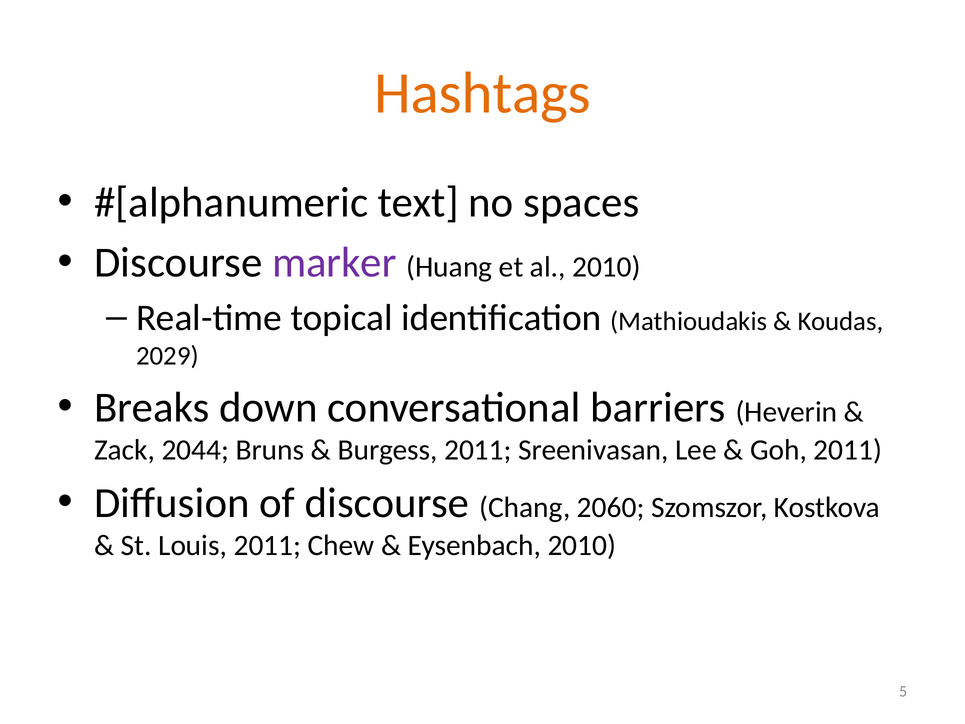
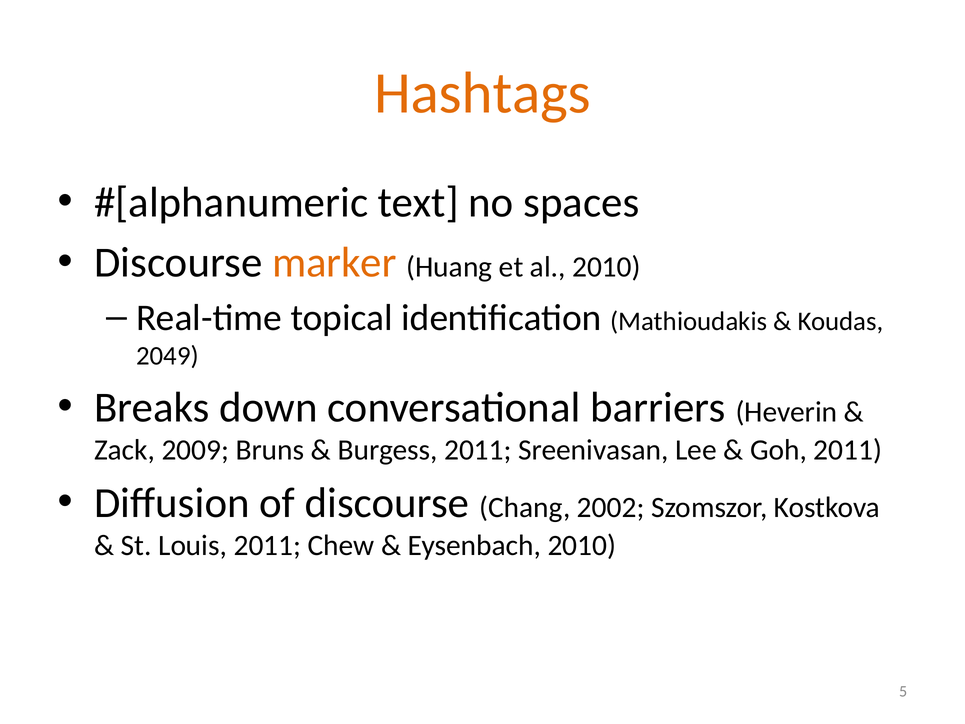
marker colour: purple -> orange (334, 263)
2029: 2029 -> 2049 (168, 356)
2044: 2044 -> 2009 (195, 450)
2060: 2060 -> 2002 (611, 507)
